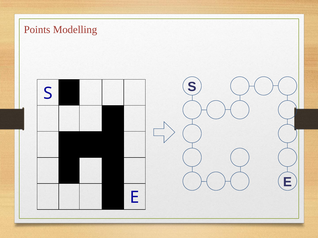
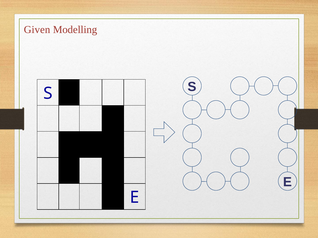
Points: Points -> Given (37, 30)
